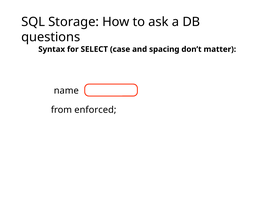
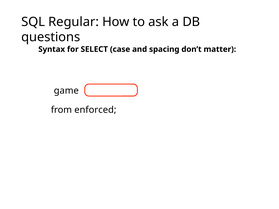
Storage: Storage -> Regular (74, 22)
name: name -> game (66, 91)
